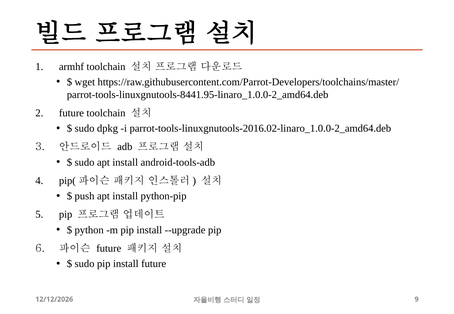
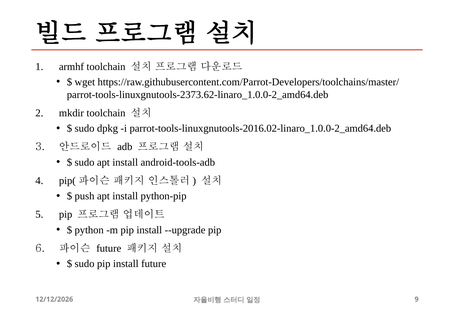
parrot-tools-linuxgnutools-8441.95-linaro_1.0.0-2_amd64.deb: parrot-tools-linuxgnutools-8441.95-linaro_1.0.0-2_amd64.deb -> parrot-tools-linuxgnutools-2373.62-linaro_1.0.0-2_amd64.deb (198, 95)
future: future -> mkdir (71, 113)
